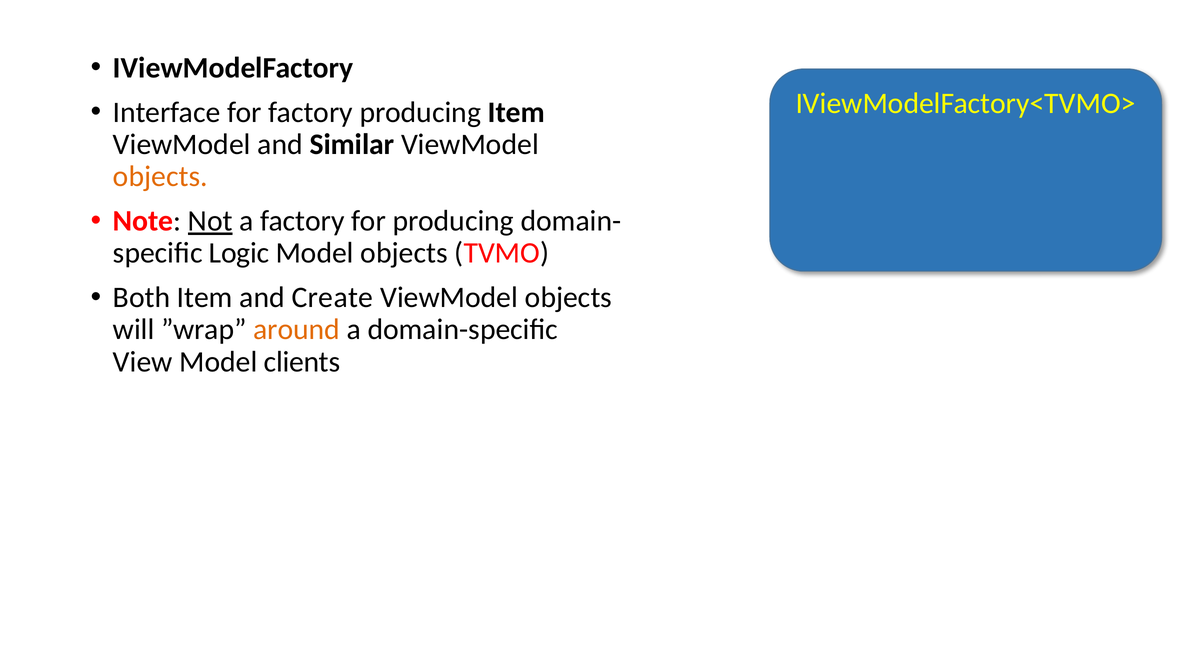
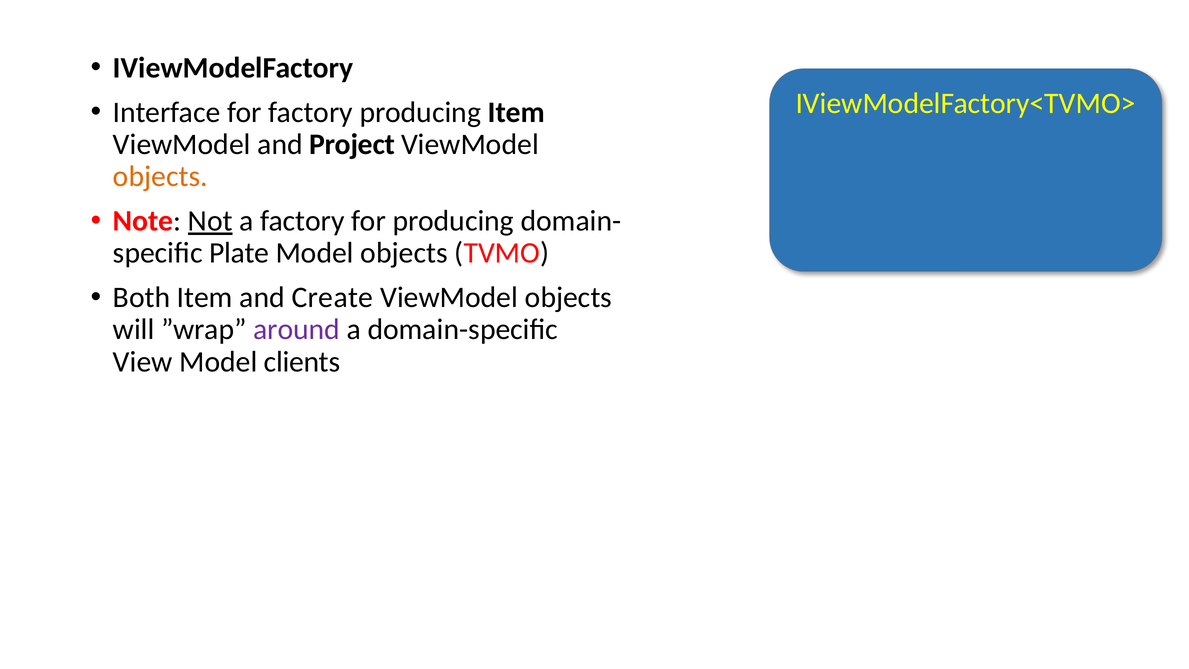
Similar: Similar -> Project (352, 144)
Logic: Logic -> Plate (239, 253)
around colour: orange -> purple (297, 330)
